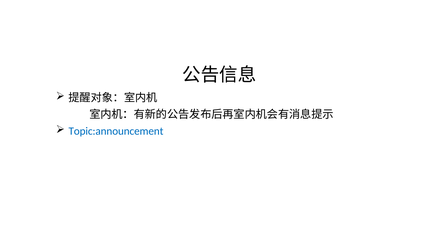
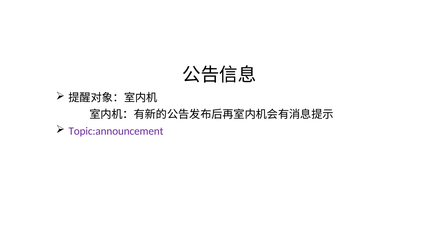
Topic:announcement colour: blue -> purple (116, 131)
